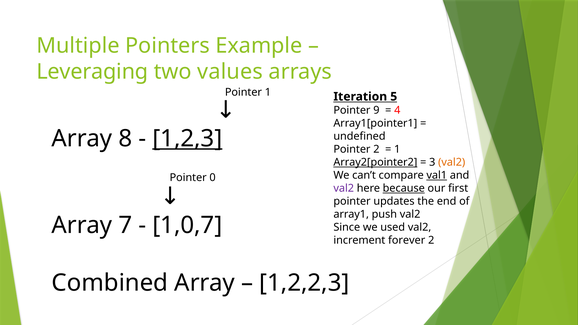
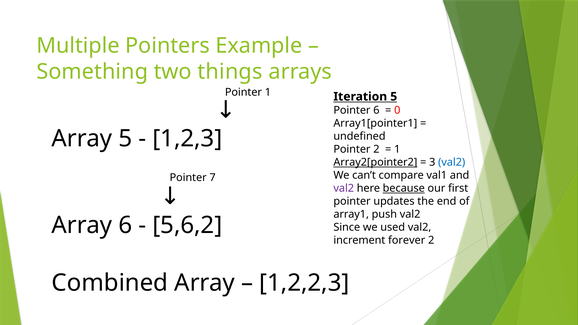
Leveraging: Leveraging -> Something (92, 72)
values: values -> things (230, 72)
Pointer 9: 9 -> 6 (376, 110)
4: 4 -> 0 (397, 110)
Array 8: 8 -> 5 (125, 139)
1,2,3 underline: present -> none (187, 139)
val2 colour: orange -> blue (452, 162)
val1 underline: present -> none (437, 175)
0: 0 -> 7 (213, 178)
Array 7: 7 -> 6 (125, 225)
1,0,7: 1,0,7 -> 5,6,2 (187, 225)
